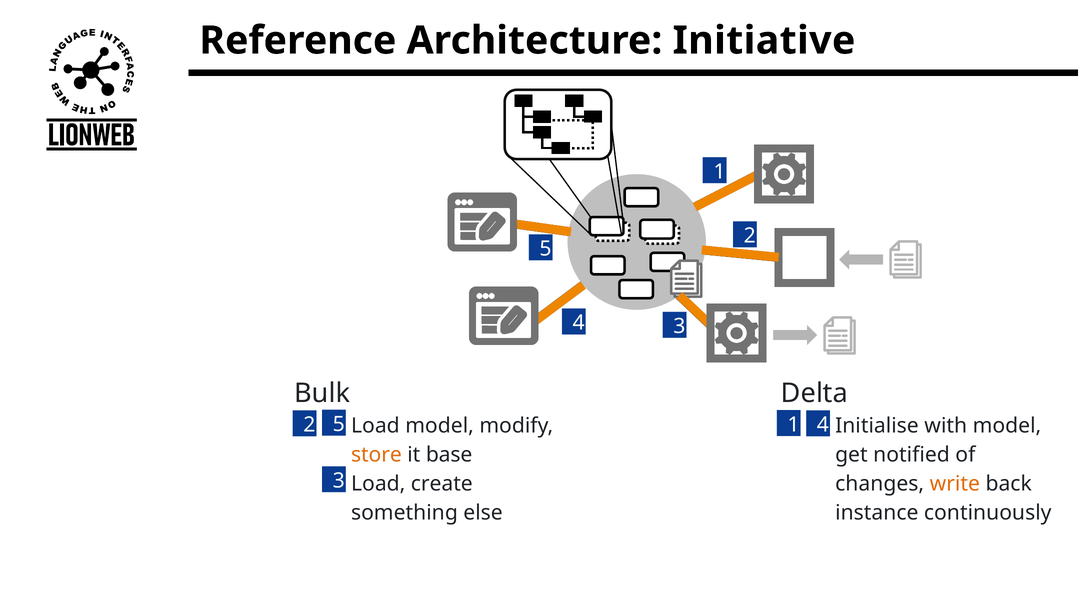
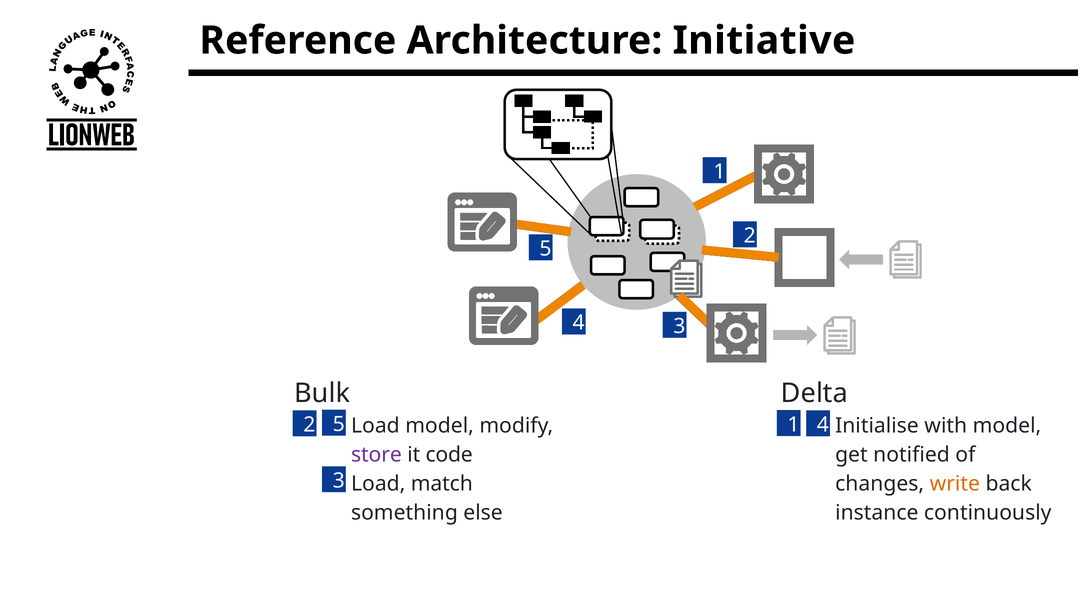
store colour: orange -> purple (376, 455)
base: base -> code (449, 455)
create: create -> match (442, 484)
